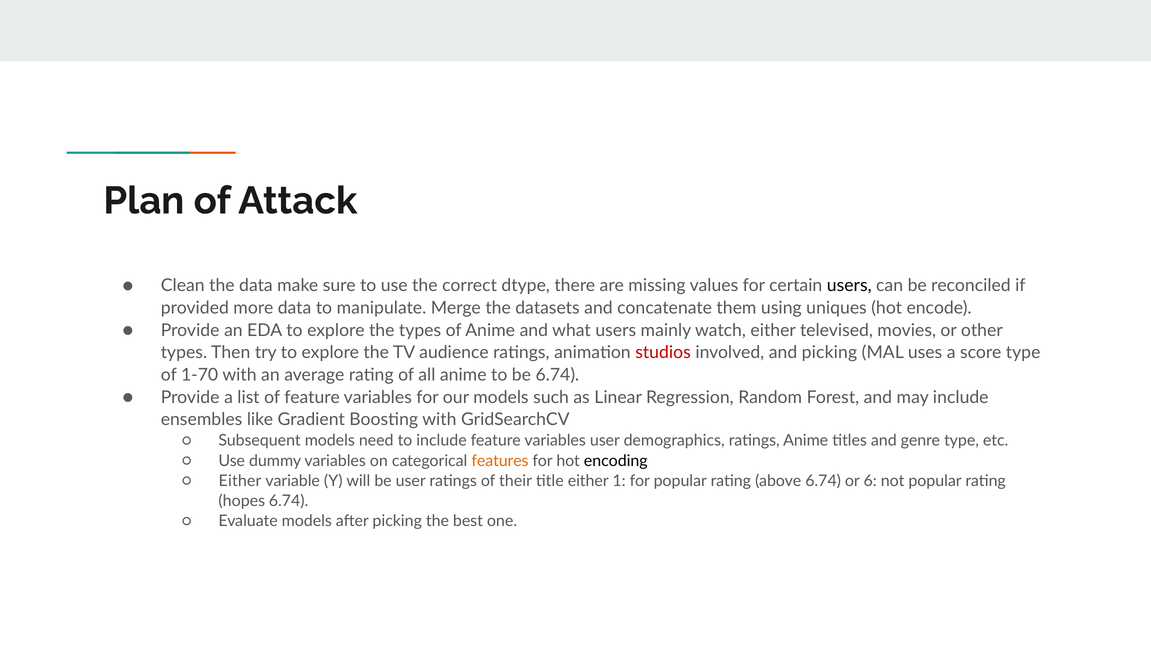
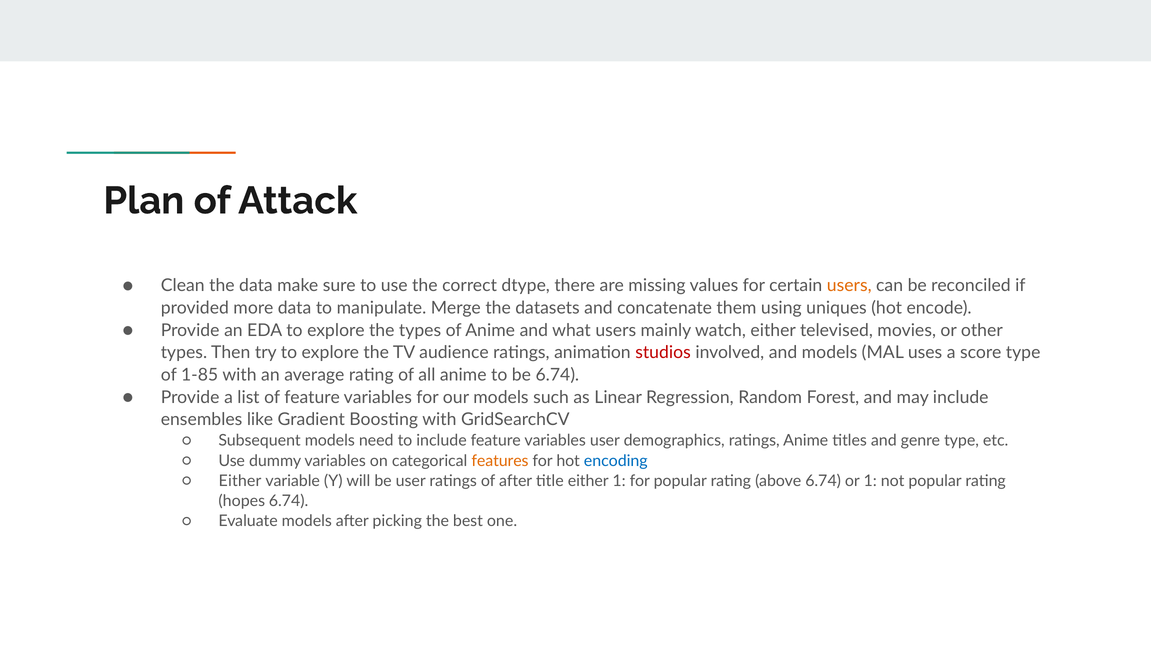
users colour: black -> orange (849, 286)
and picking: picking -> models (830, 353)
1-70: 1-70 -> 1-85 (200, 375)
encoding colour: black -> blue (616, 461)
of their: their -> after (516, 481)
or 6: 6 -> 1 (870, 481)
